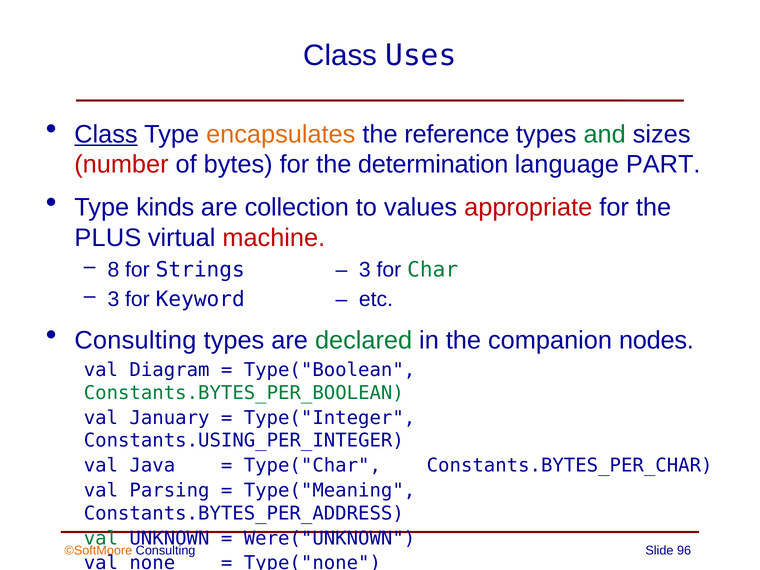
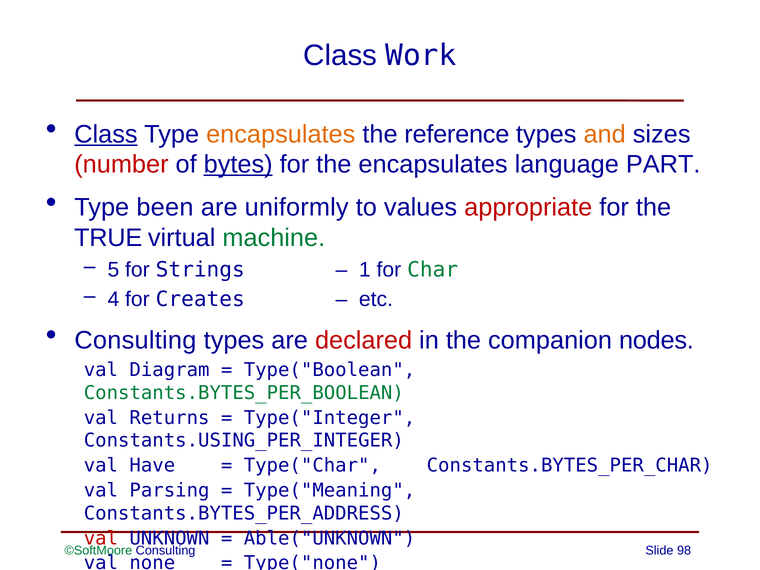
Uses: Uses -> Work (421, 55)
and colour: green -> orange (605, 134)
bytes underline: none -> present (238, 165)
the determination: determination -> encapsulates (433, 165)
kinds: kinds -> been (165, 208)
collection: collection -> uniformly (297, 208)
PLUS: PLUS -> TRUE (108, 238)
machine colour: red -> green (274, 238)
8: 8 -> 5 (113, 270)
3: 3 -> 1 (365, 270)
3: 3 -> 4 (113, 299)
Keyword: Keyword -> Creates (200, 299)
declared colour: green -> red (364, 340)
January: January -> Returns (170, 418)
Java: Java -> Have (152, 466)
val colour: green -> red (101, 538)
Were("UNKNOWN: Were("UNKNOWN -> Able("UNKNOWN (330, 538)
©SoftMoore colour: orange -> green (98, 551)
96: 96 -> 98 (684, 551)
